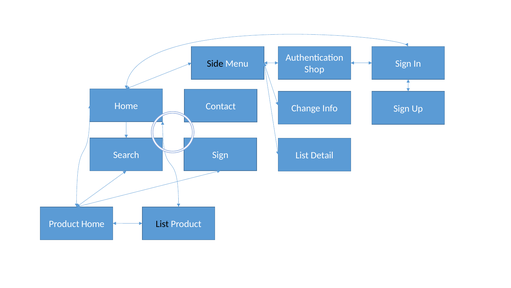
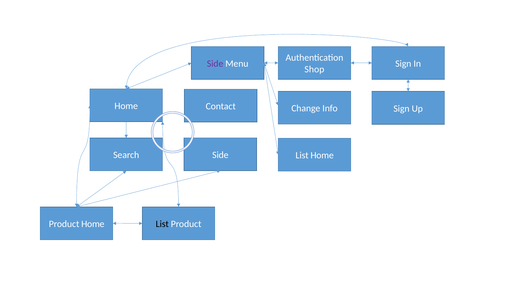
Side colour: black -> purple (215, 63)
Sign: Sign -> Side (220, 155)
List Detail: Detail -> Home (322, 155)
